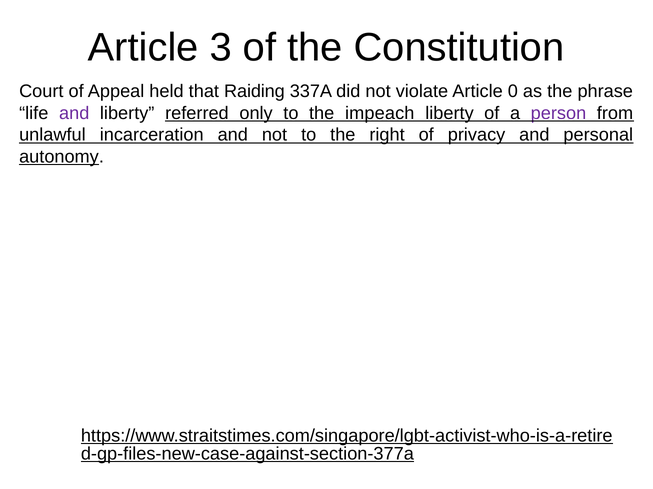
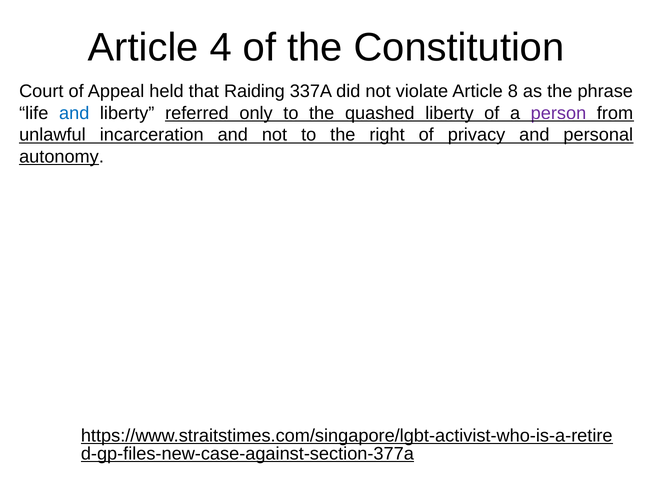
3: 3 -> 4 (221, 48)
0: 0 -> 8 (513, 92)
and colour: purple -> blue (74, 113)
impeach: impeach -> quashed (380, 113)
